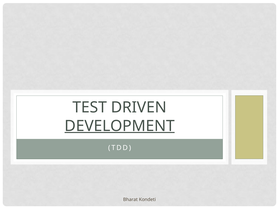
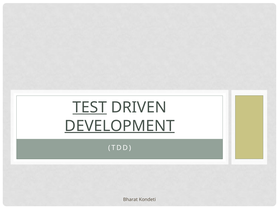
TEST underline: none -> present (90, 107)
